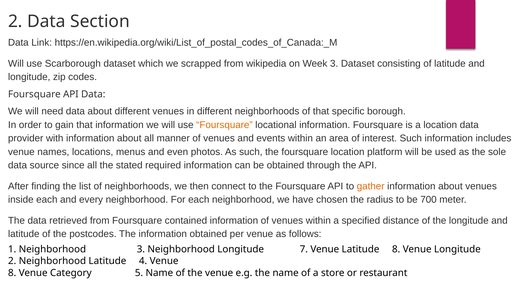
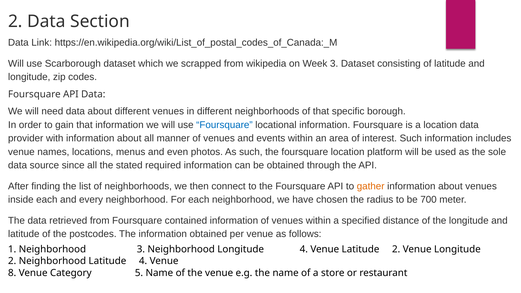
Foursquare colour: orange -> blue (224, 125)
Longitude 7: 7 -> 4 (304, 249)
Latitude 8: 8 -> 2 (396, 249)
